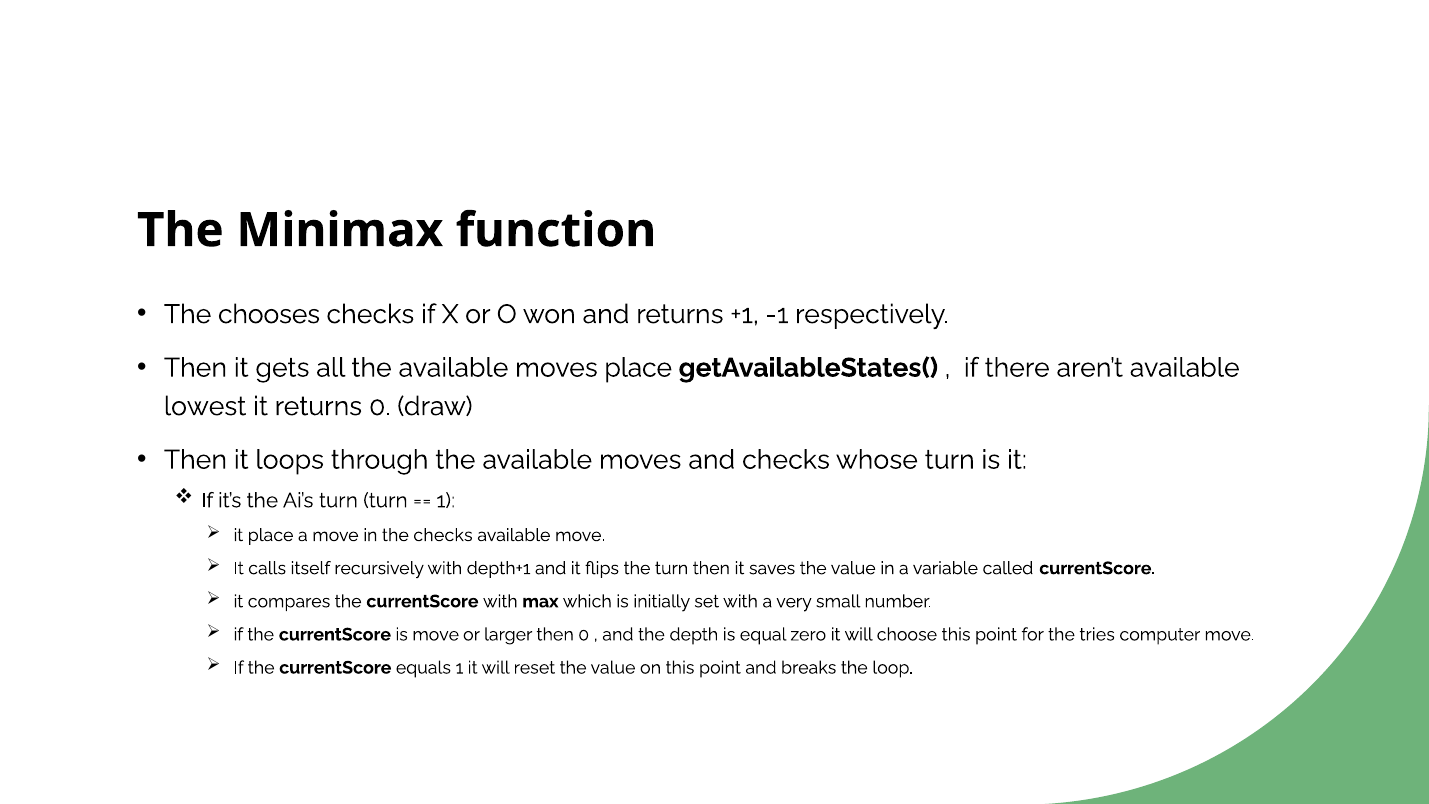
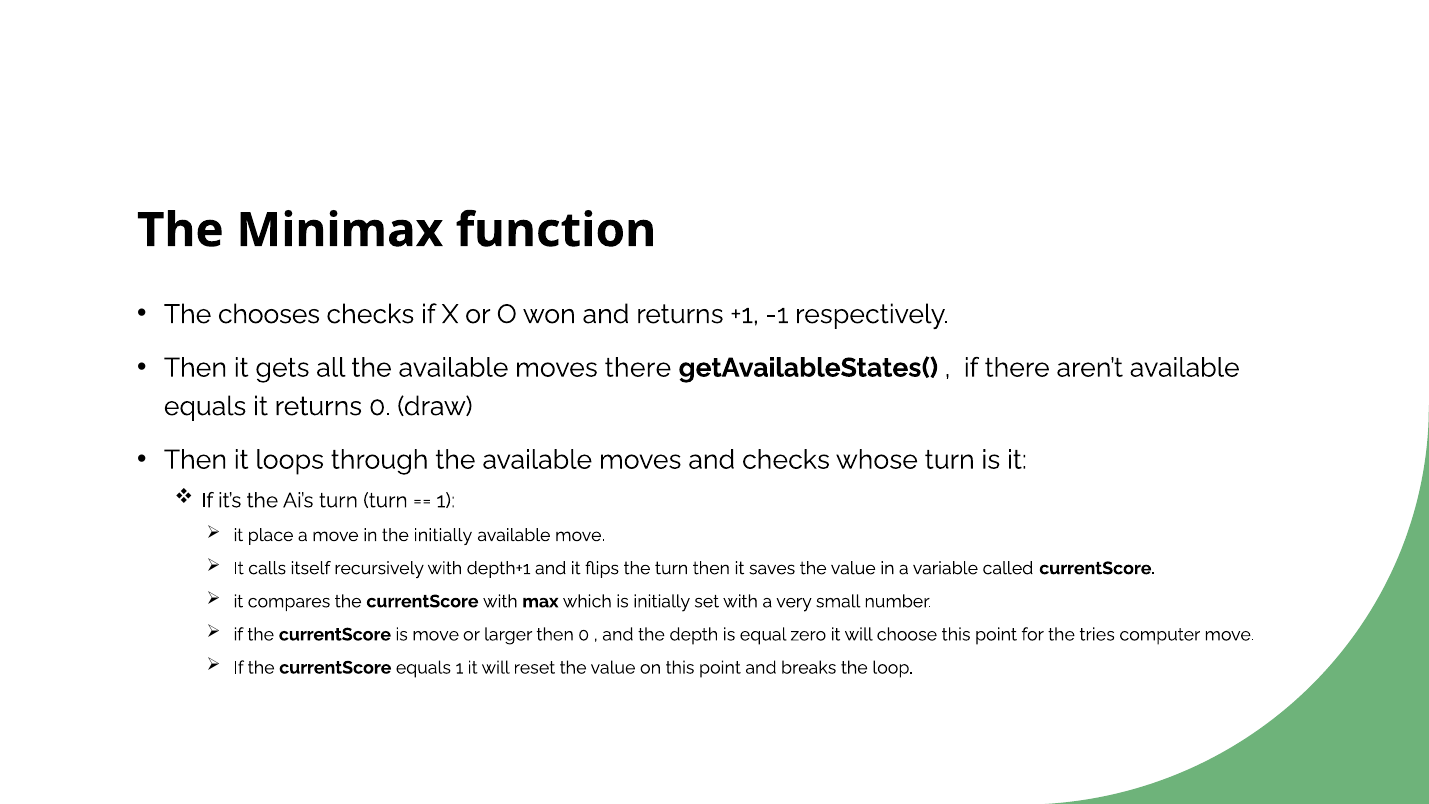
moves place: place -> there (638, 368)
lowest: lowest -> equals (205, 406)
the checks: checks -> initially (443, 535)
